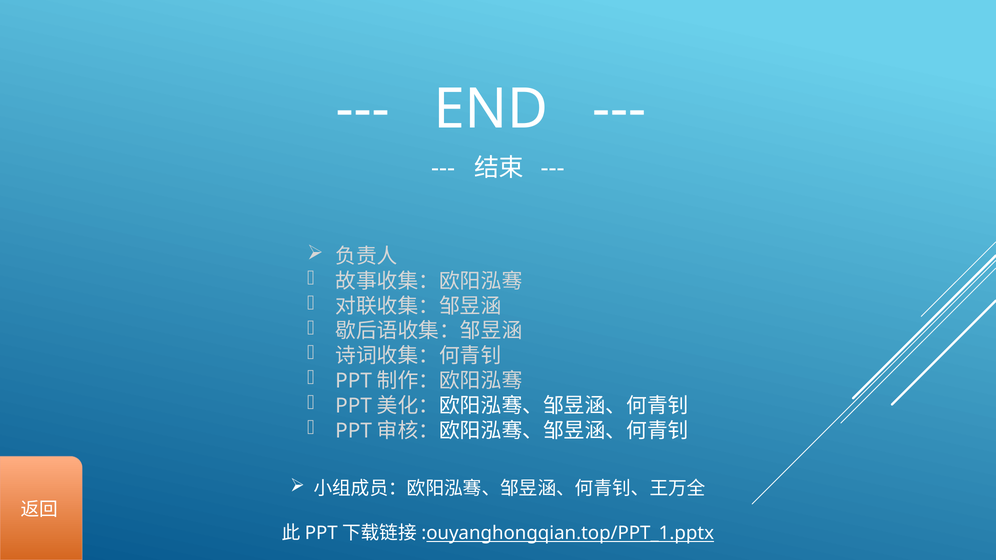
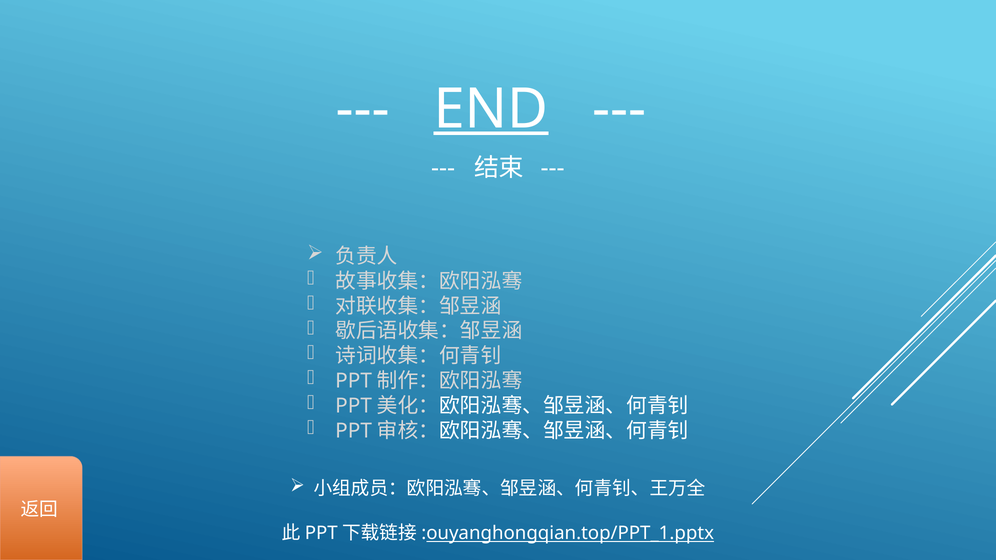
END underline: none -> present (491, 109)
